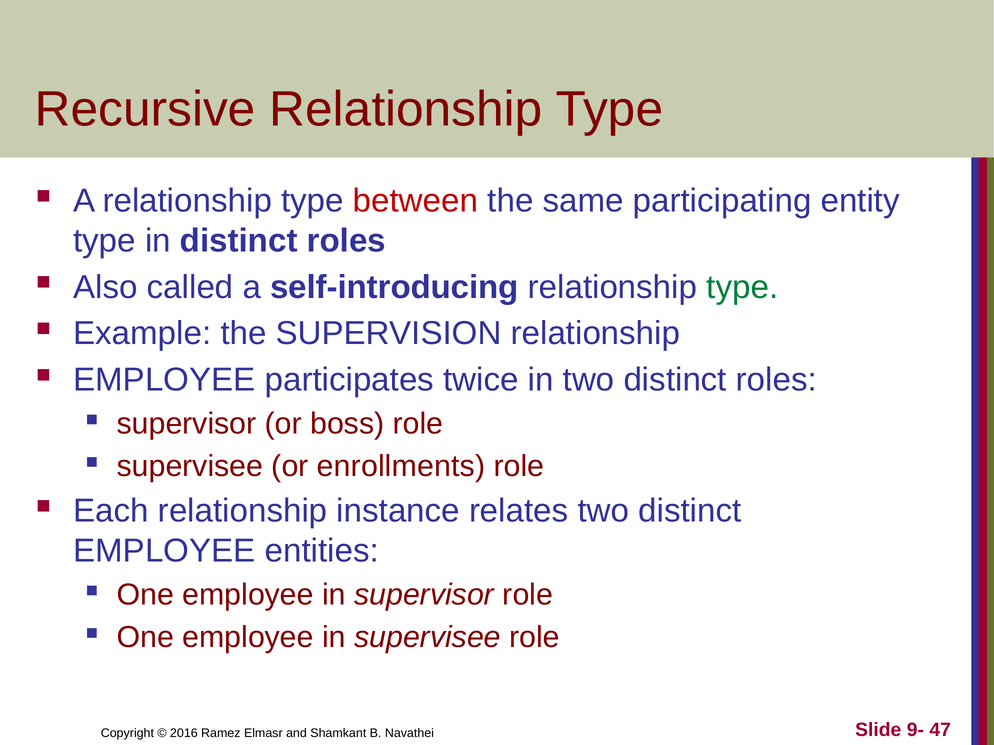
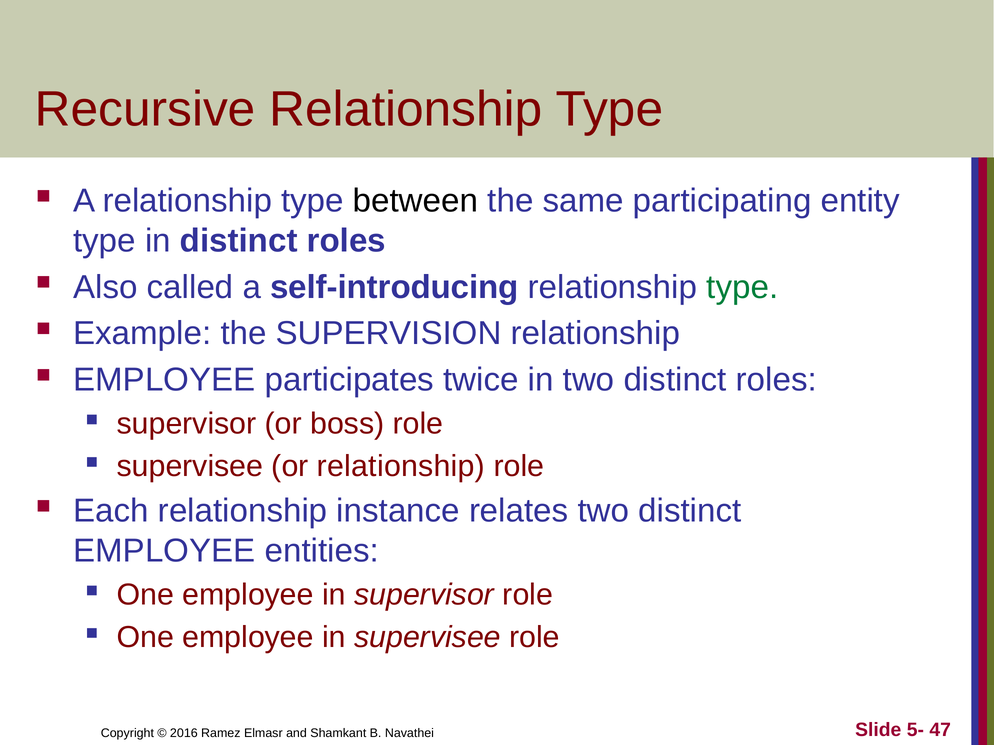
between colour: red -> black (416, 201)
or enrollments: enrollments -> relationship (401, 466)
9-: 9- -> 5- (915, 730)
